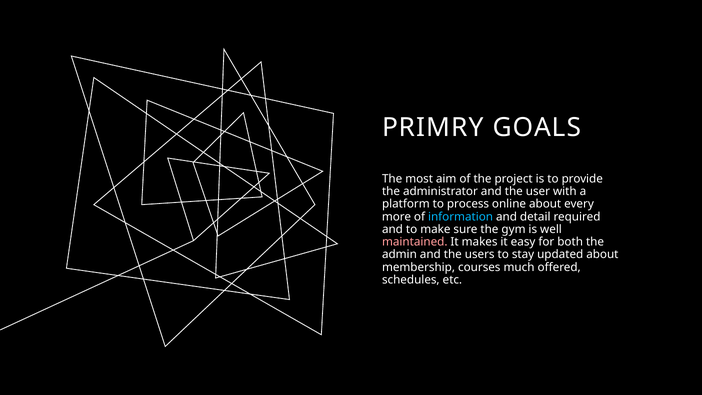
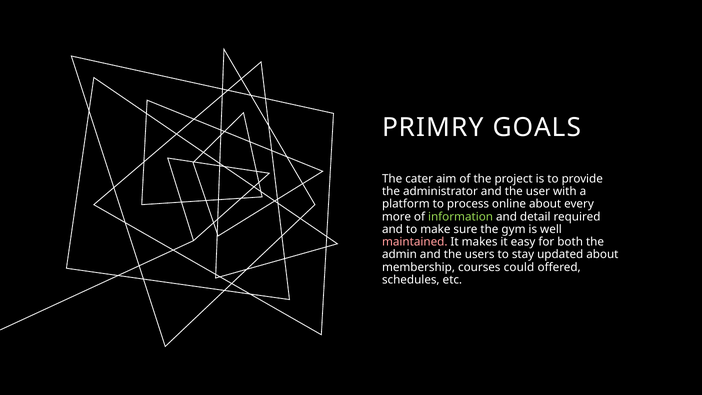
most: most -> cater (419, 179)
information colour: light blue -> light green (461, 217)
much: much -> could (519, 267)
